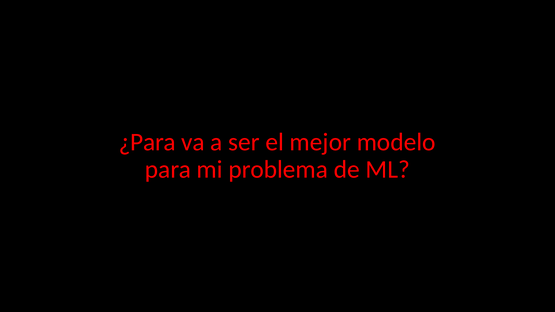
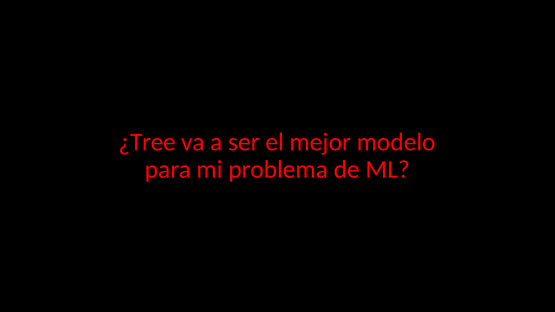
¿Para: ¿Para -> ¿Tree (147, 142)
